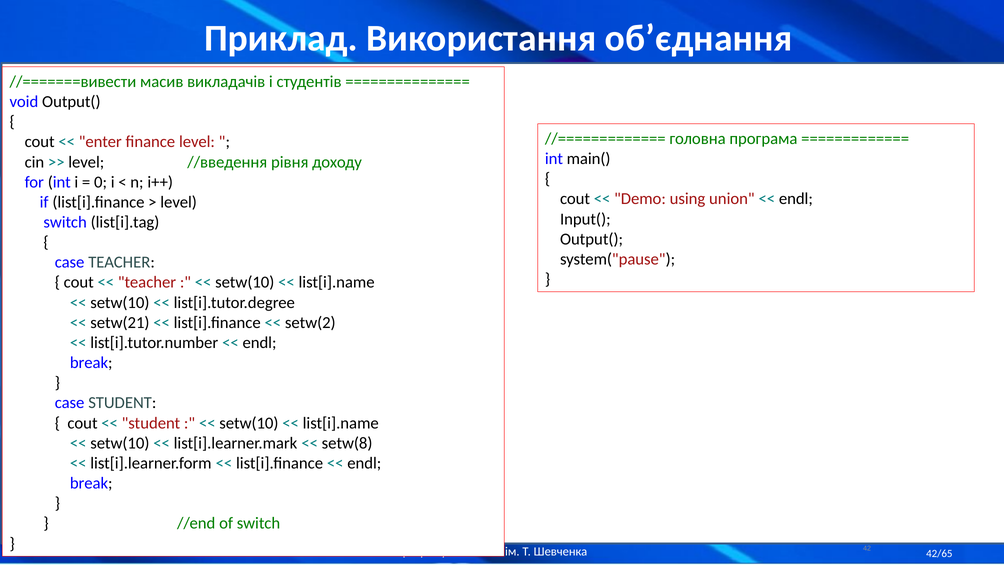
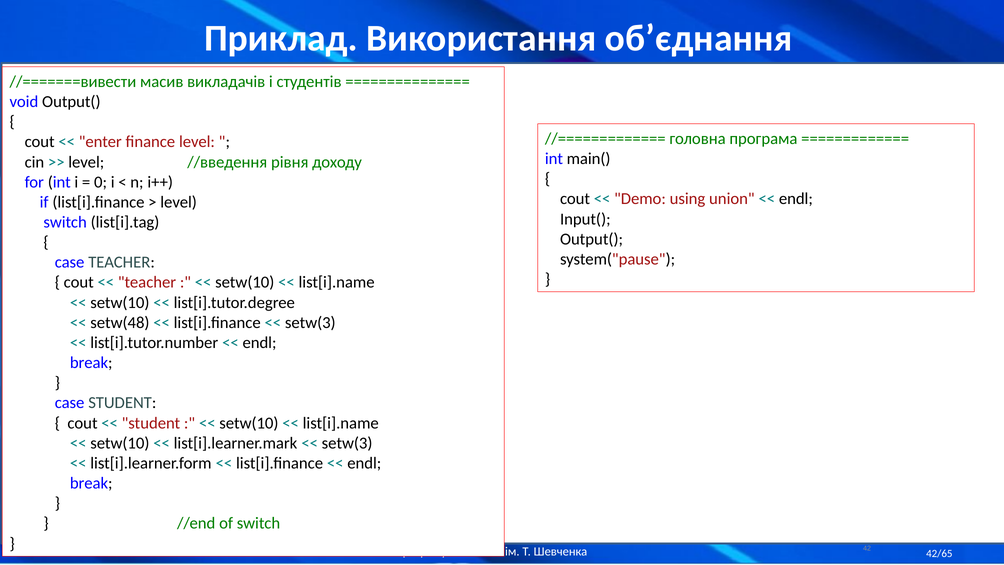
setw(21: setw(21 -> setw(48 (120, 322)
setw(2: setw(2 -> setw(3 (310, 322)
setw(8: setw(8 -> setw(3 (347, 443)
